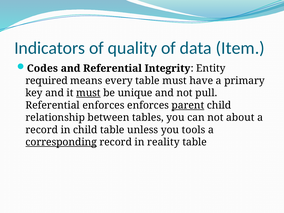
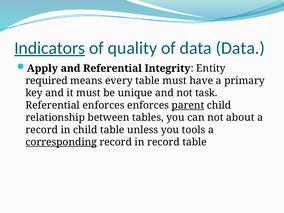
Indicators underline: none -> present (50, 48)
data Item: Item -> Data (240, 48)
Codes: Codes -> Apply (42, 68)
must underline: present -> none (88, 93)
pull: pull -> task (206, 93)
in reality: reality -> record (163, 142)
